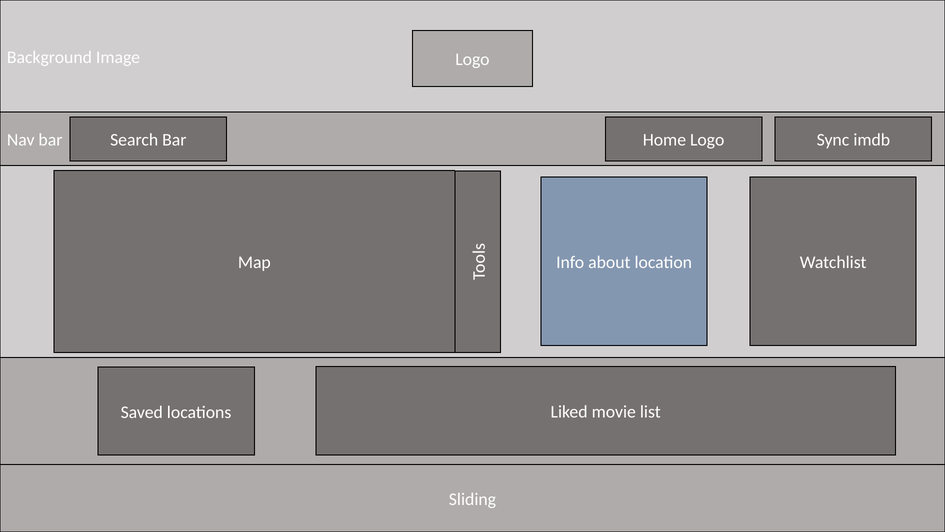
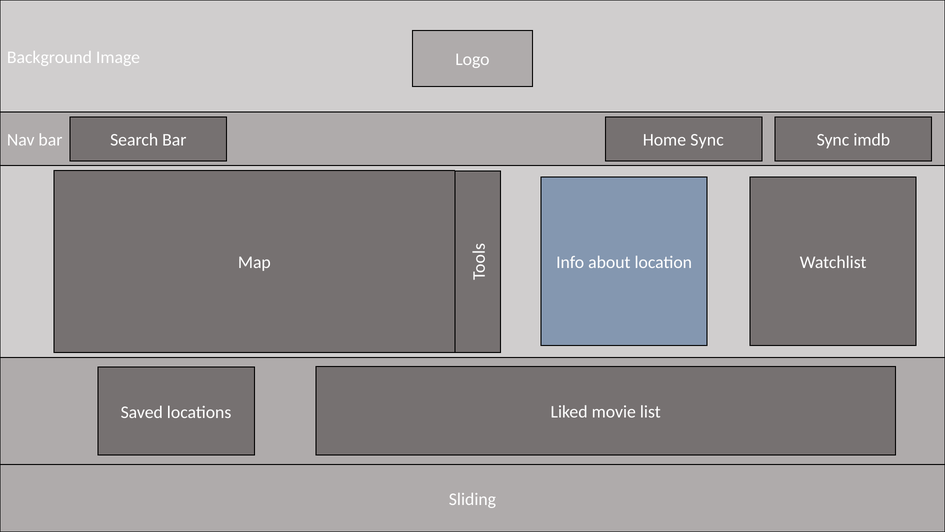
Home Logo: Logo -> Sync (707, 140)
